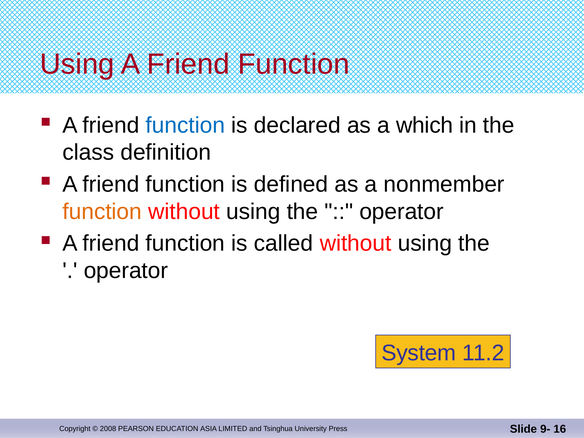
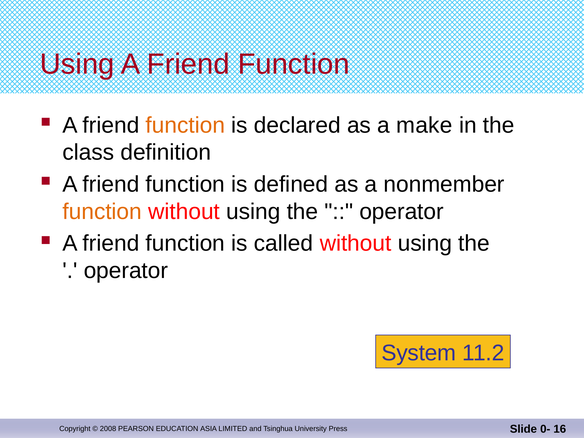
function colour: blue -> orange (185, 125)
which: which -> make (424, 125)
9-: 9- -> 0- (545, 429)
